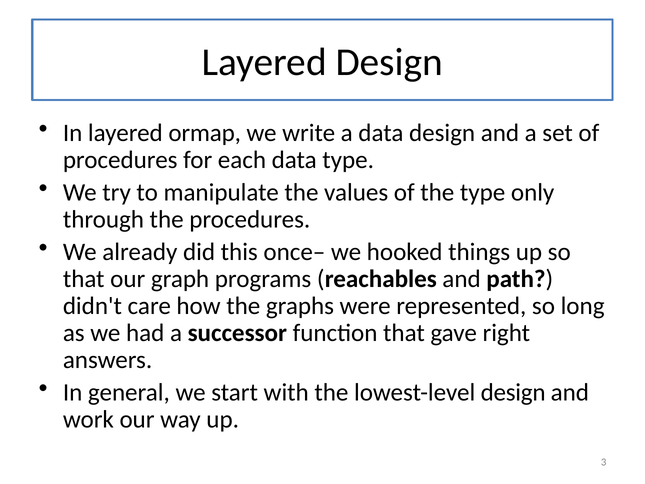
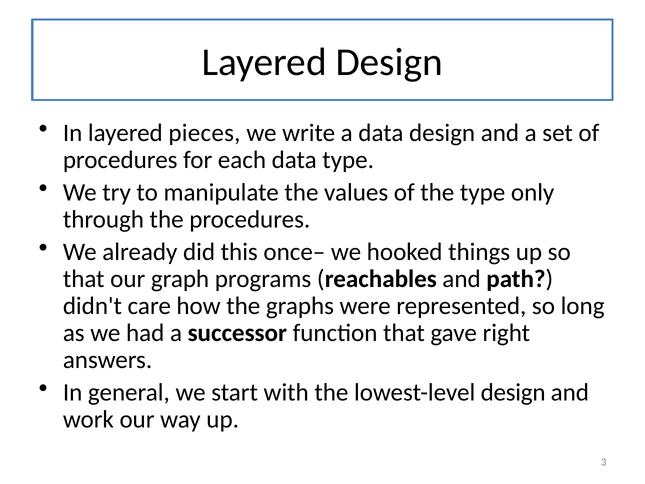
ormap: ormap -> pieces (204, 133)
